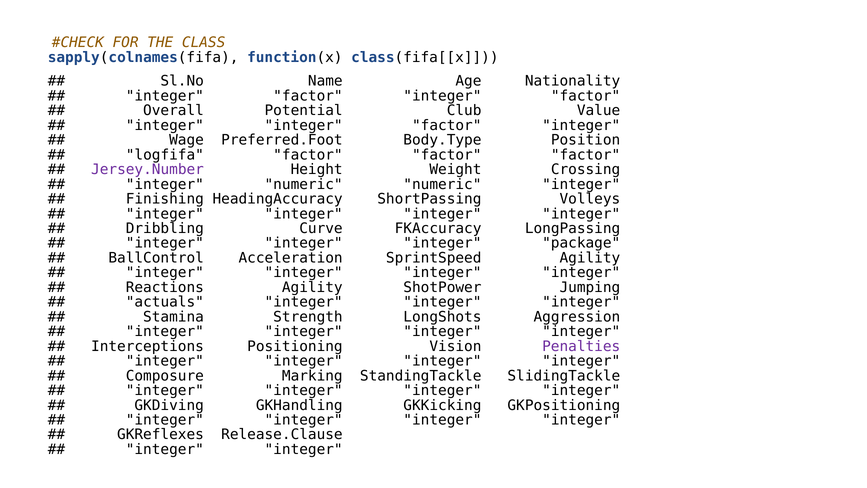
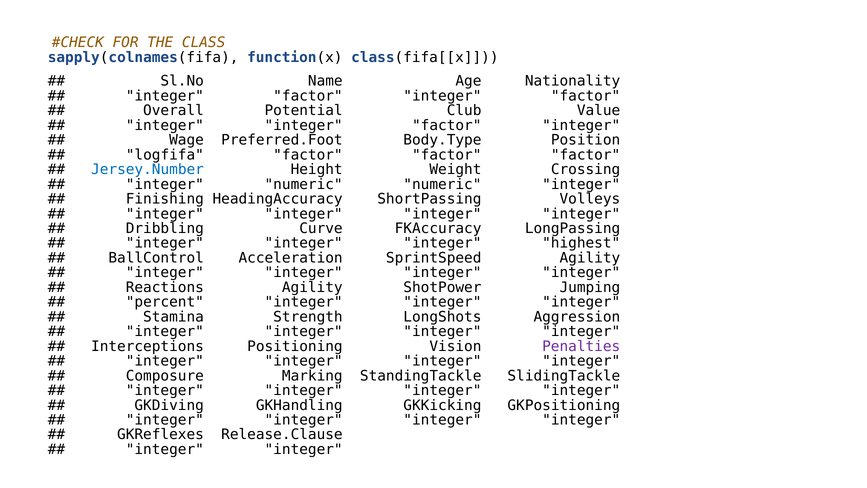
Jersey.Number colour: purple -> blue (148, 169)
package: package -> highest (581, 243)
actuals: actuals -> percent (165, 302)
